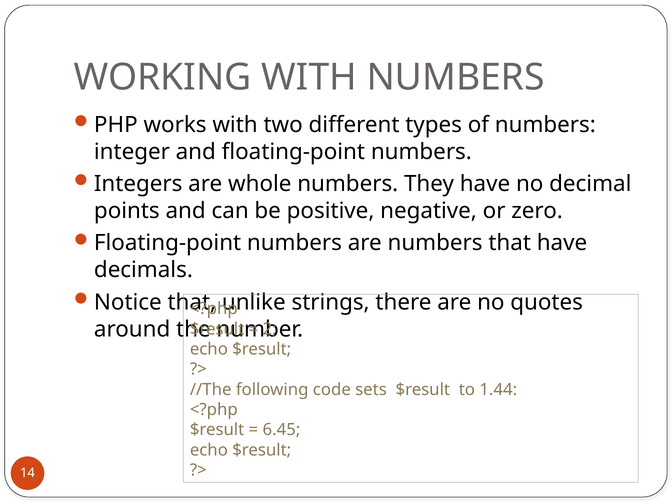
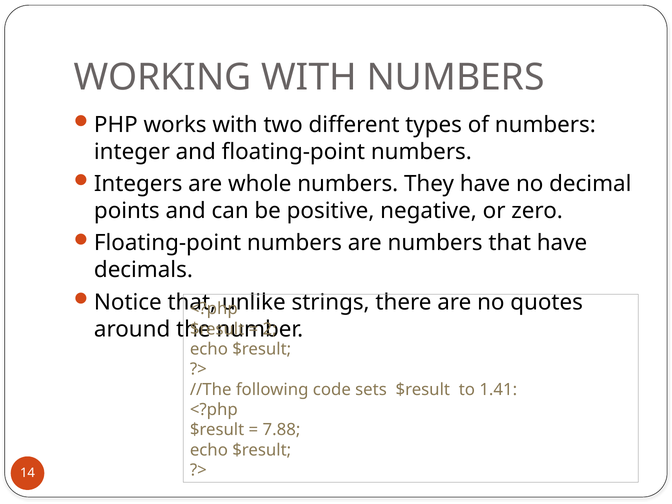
1.44: 1.44 -> 1.41 (498, 390)
6.45: 6.45 -> 7.88 (281, 430)
